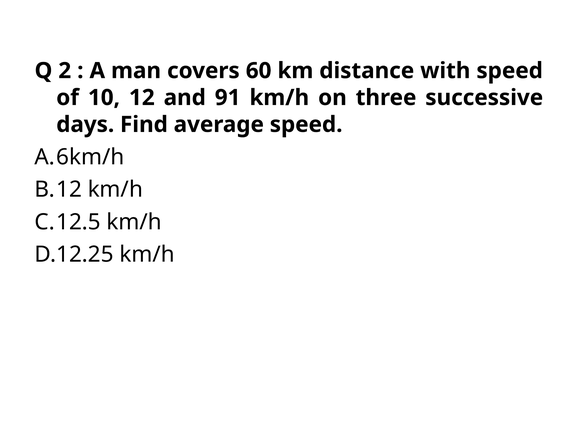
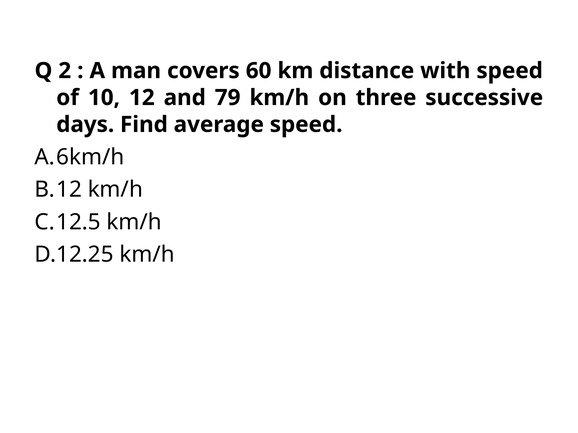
91: 91 -> 79 (228, 98)
